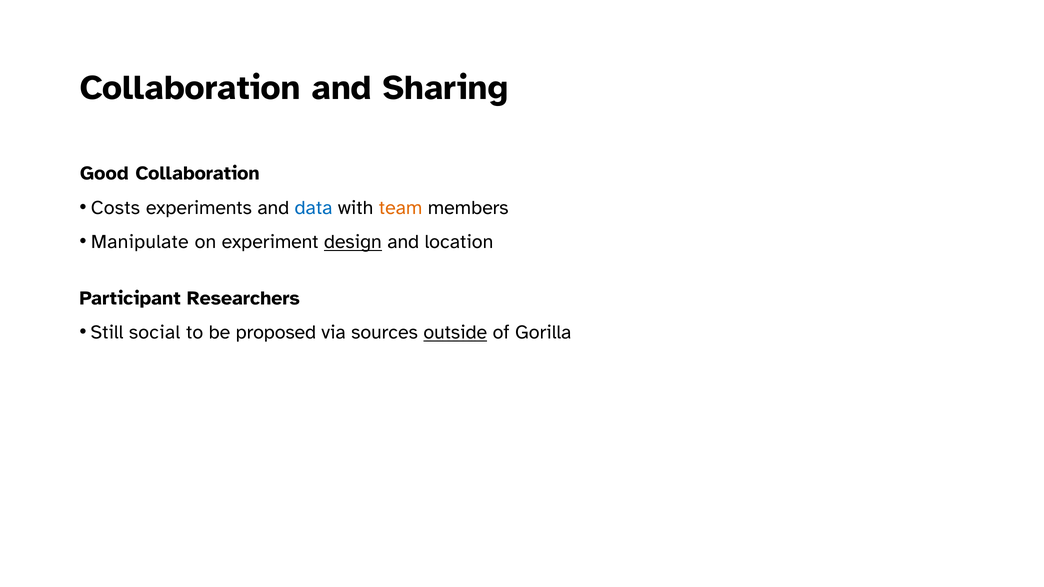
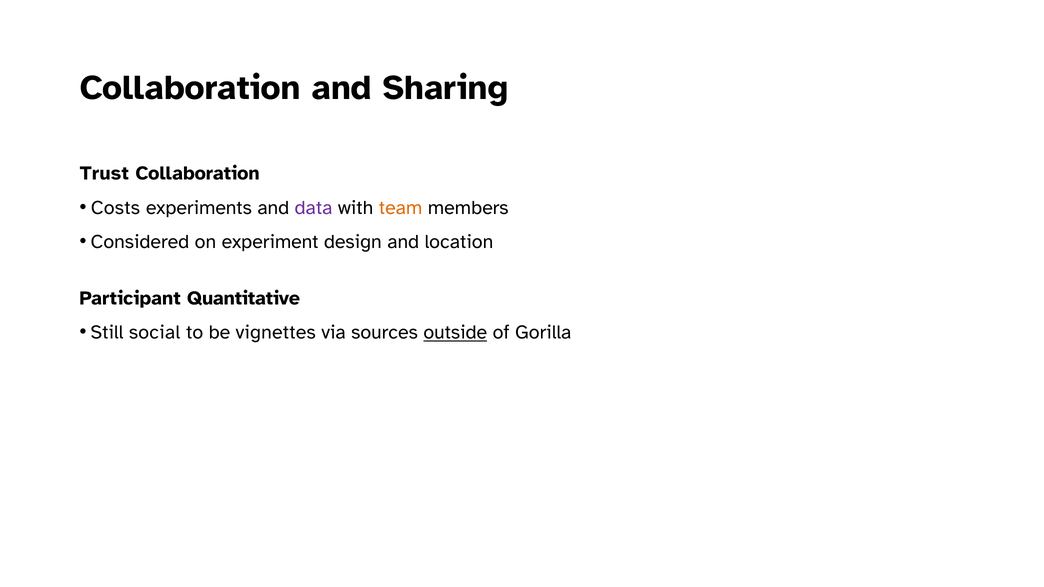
Good: Good -> Trust (104, 173)
data colour: blue -> purple (314, 208)
Manipulate: Manipulate -> Considered (140, 242)
design underline: present -> none (353, 242)
Researchers: Researchers -> Quantitative (243, 298)
proposed: proposed -> vignettes (276, 333)
